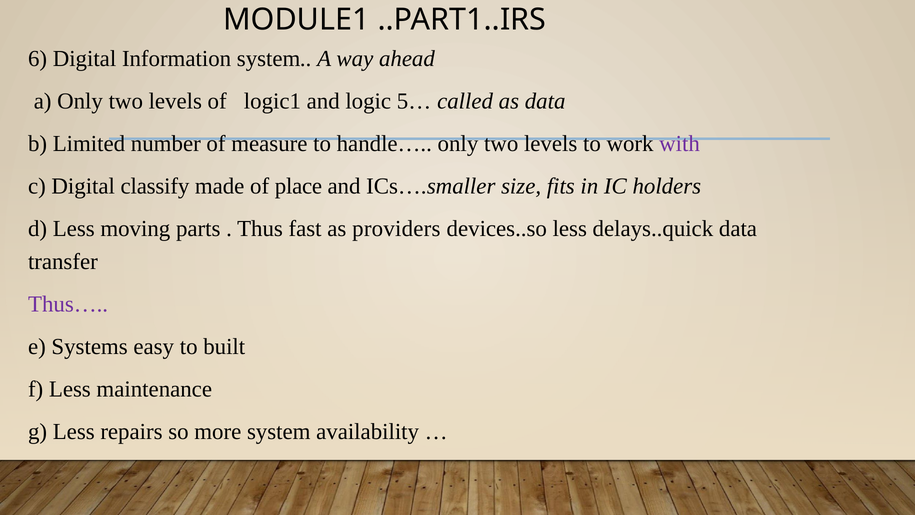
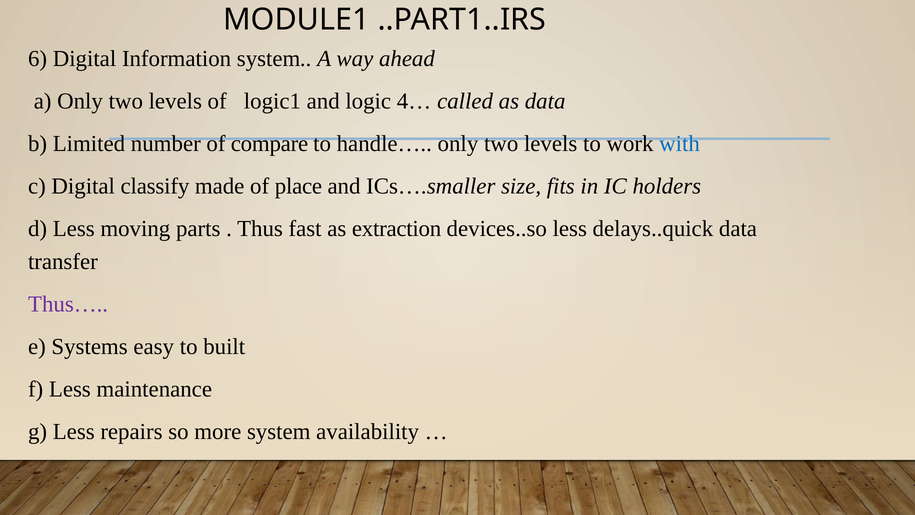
5…: 5… -> 4… (414, 101)
measure: measure -> compare (269, 144)
with colour: purple -> blue (680, 144)
providers: providers -> extraction (397, 228)
